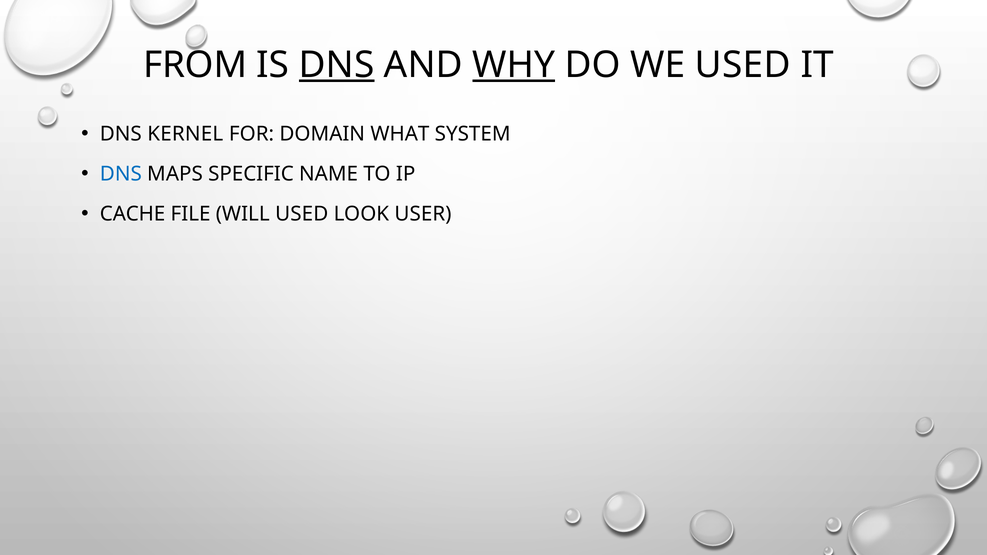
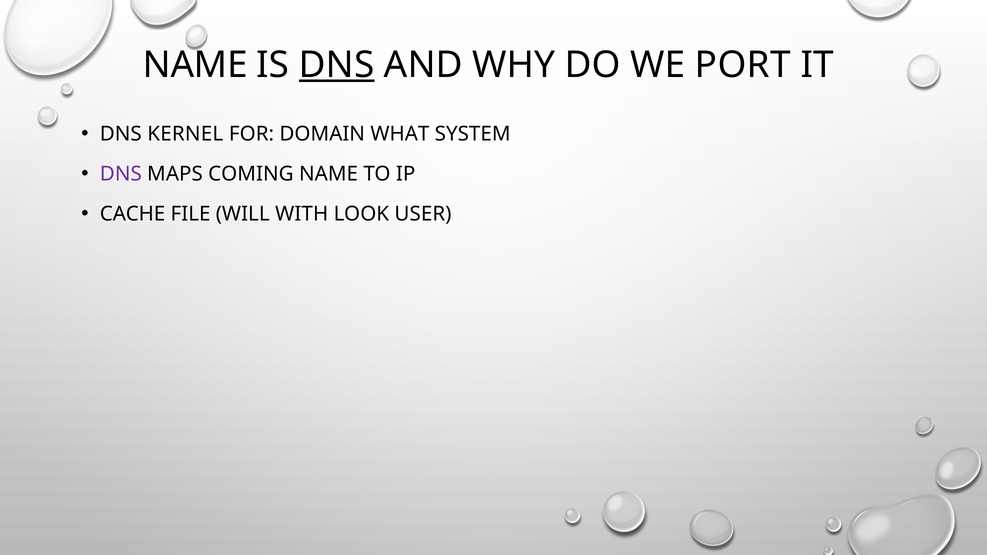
FROM: FROM -> NAME (195, 65)
WHY underline: present -> none (514, 65)
WE USED: USED -> PORT (743, 65)
DNS colour: blue -> purple (121, 174)
SPECIFIC: SPECIFIC -> COMING (251, 174)
WILL USED: USED -> WITH (302, 214)
